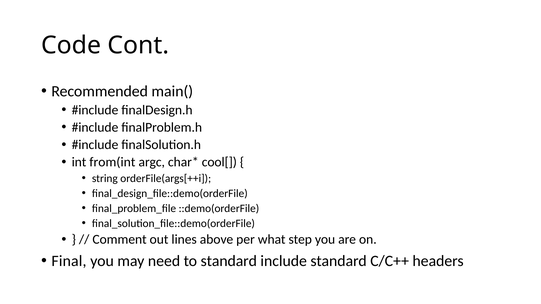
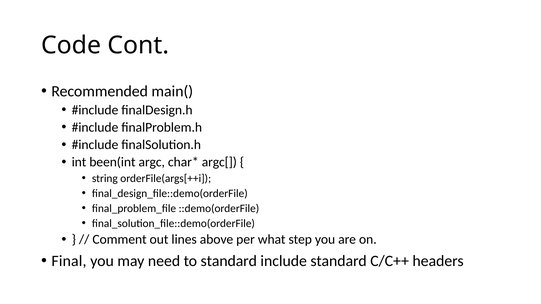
from(int: from(int -> been(int (112, 162)
cool[: cool[ -> argc[ (219, 162)
